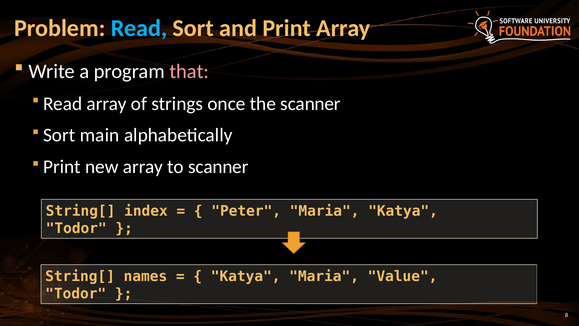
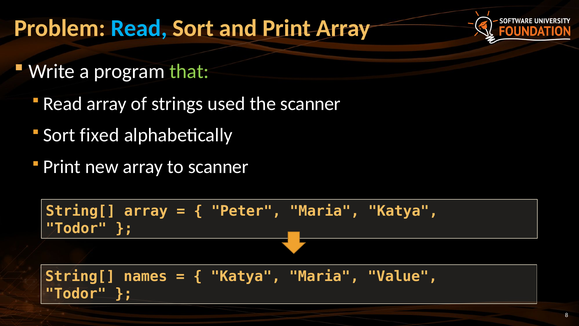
that colour: pink -> light green (189, 71)
once: once -> used (226, 104)
main: main -> fixed (100, 135)
String[ index: index -> array (146, 211)
